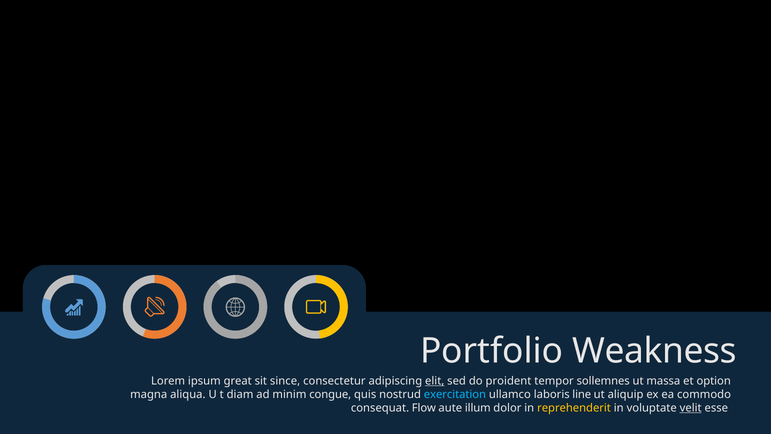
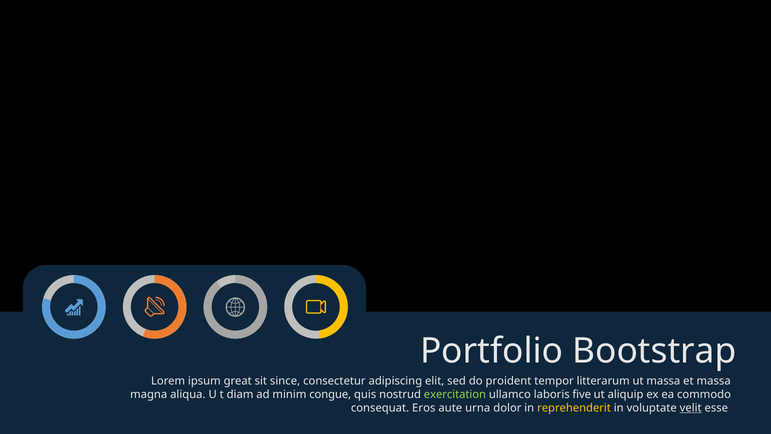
Weakness: Weakness -> Bootstrap (654, 351)
elit underline: present -> none (435, 381)
sollemnes: sollemnes -> litterarum (603, 381)
et option: option -> massa (714, 381)
exercitation colour: light blue -> light green (455, 394)
line: line -> five (582, 394)
Flow: Flow -> Eros (424, 408)
illum: illum -> urna (478, 408)
